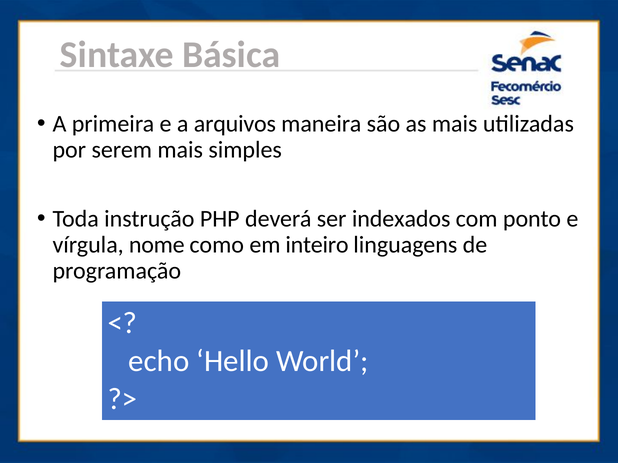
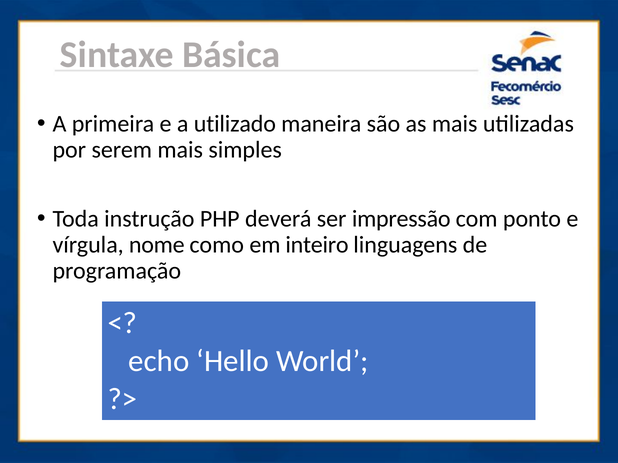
arquivos: arquivos -> utilizado (235, 124)
indexados: indexados -> impressão (401, 219)
